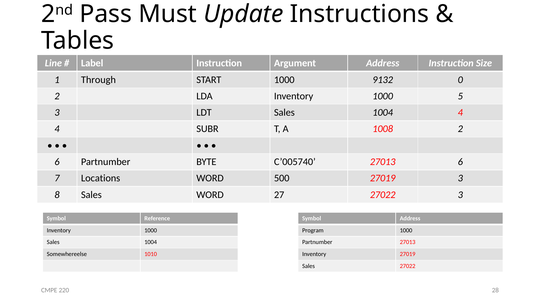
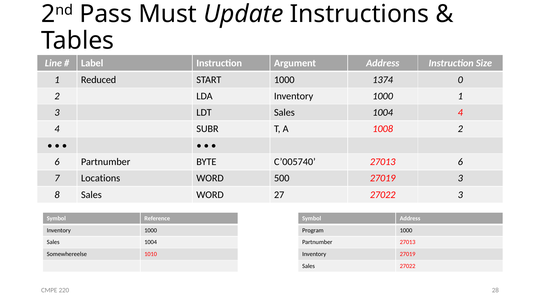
Through: Through -> Reduced (99, 80)
9132: 9132 -> 1374 (383, 80)
1000 5: 5 -> 1 (460, 96)
